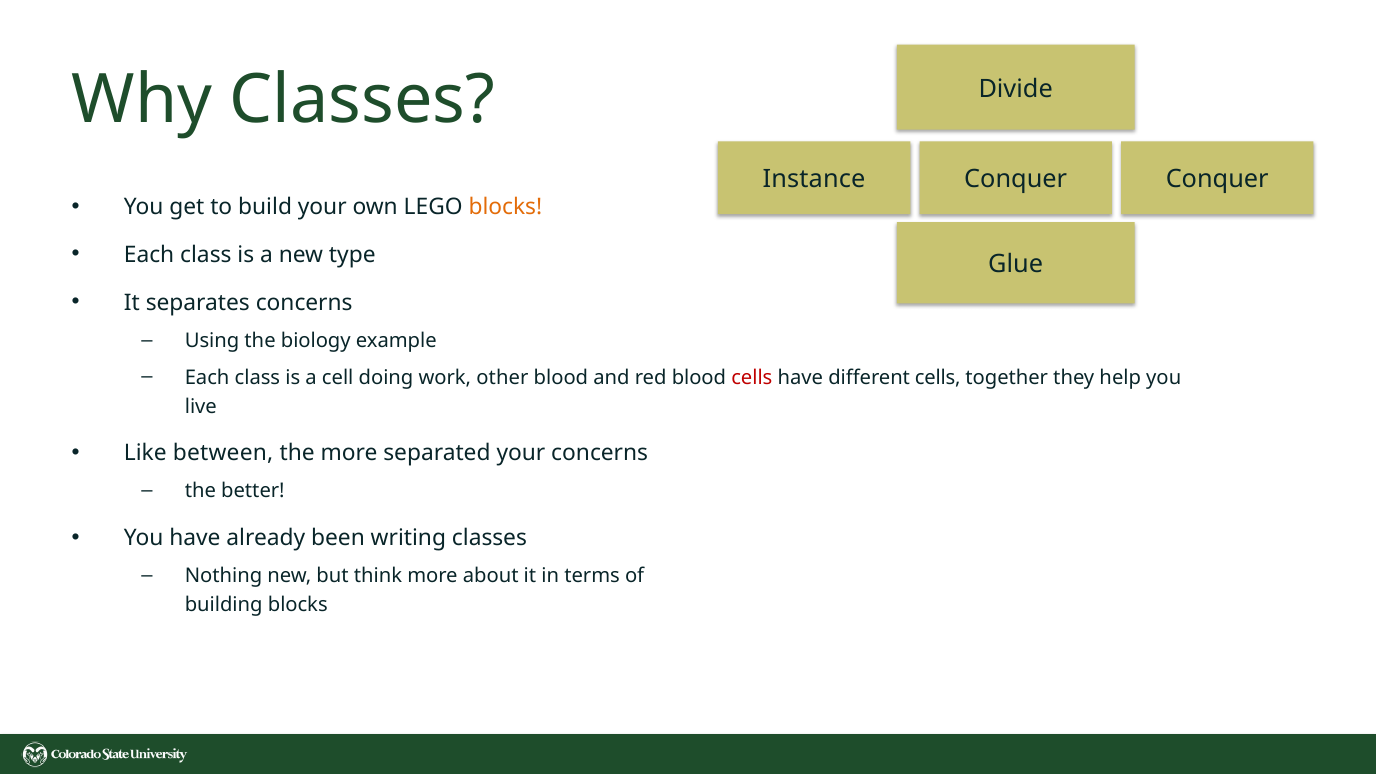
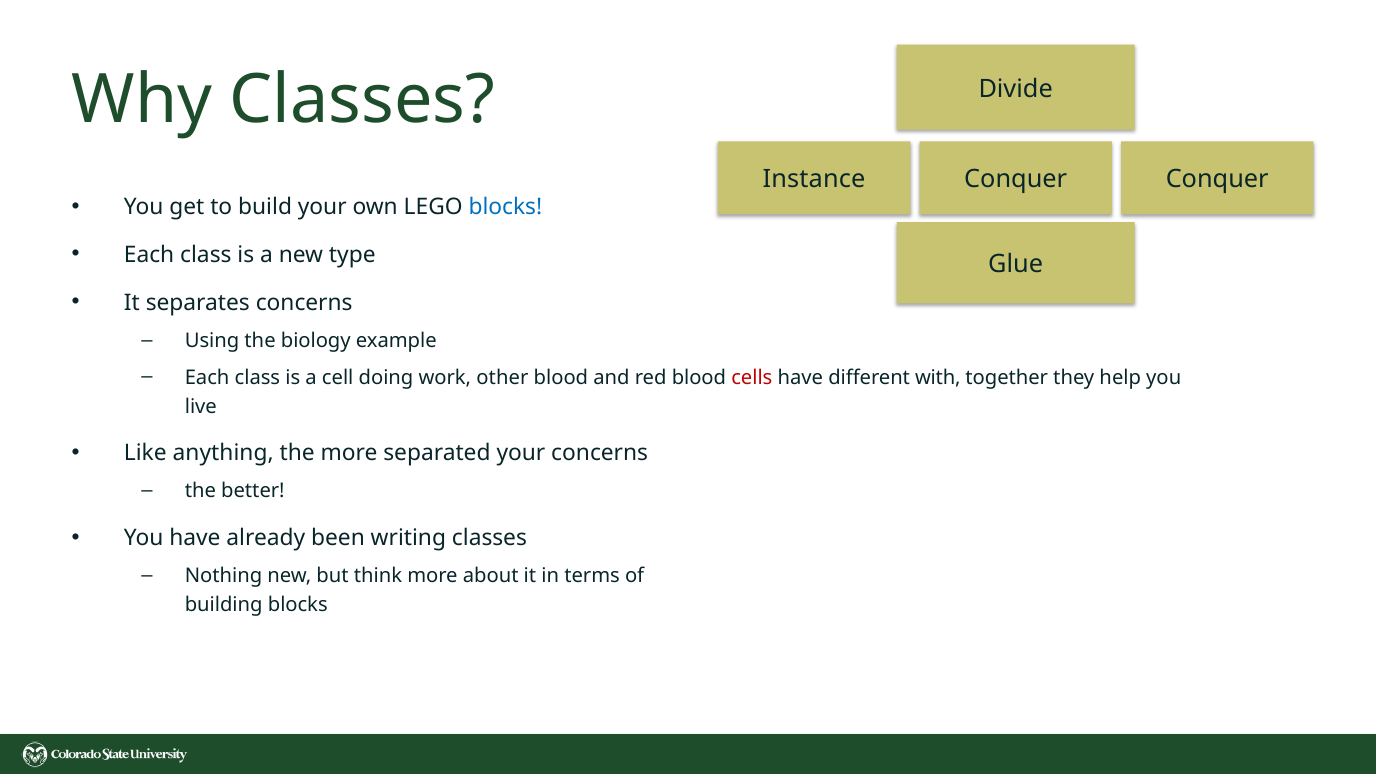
blocks colour: orange -> blue (505, 207)
different cells: cells -> with (938, 377)
between: between -> anything (223, 453)
